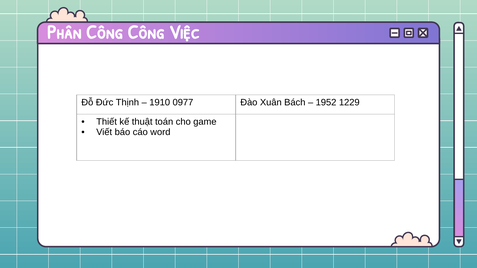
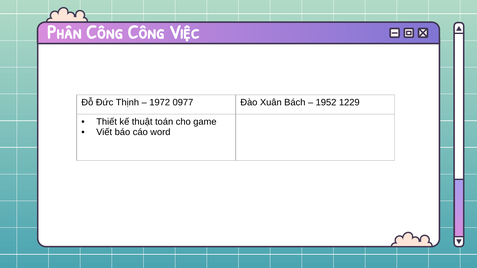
1910: 1910 -> 1972 (160, 103)
